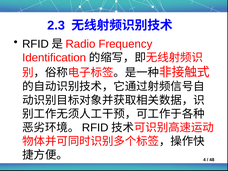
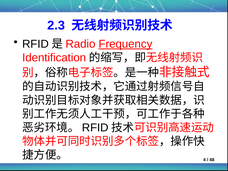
Frequency underline: none -> present (125, 44)
